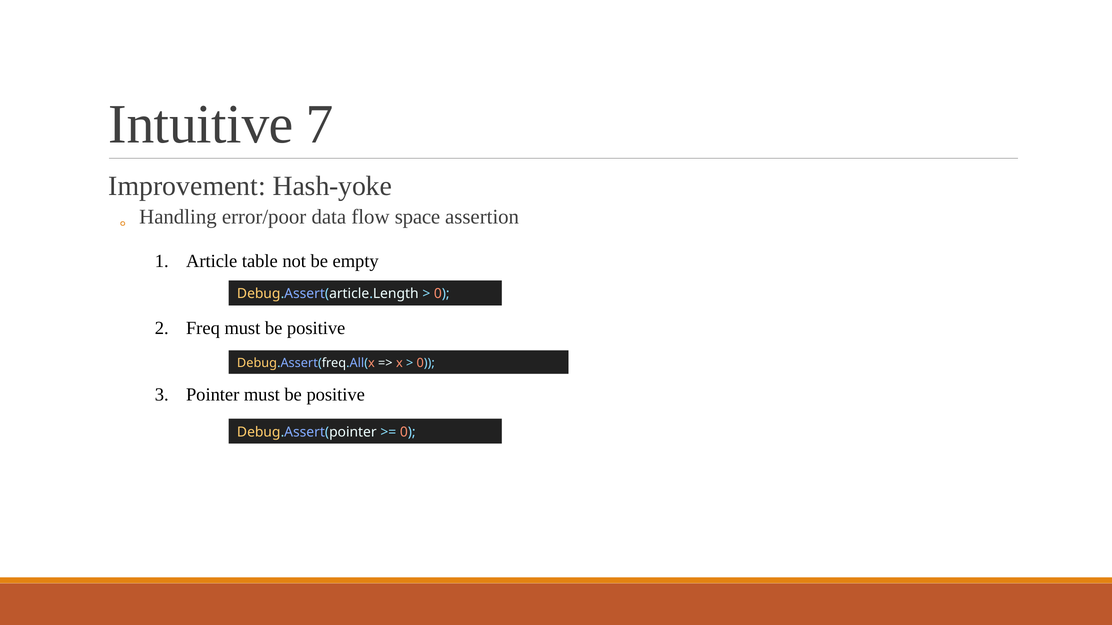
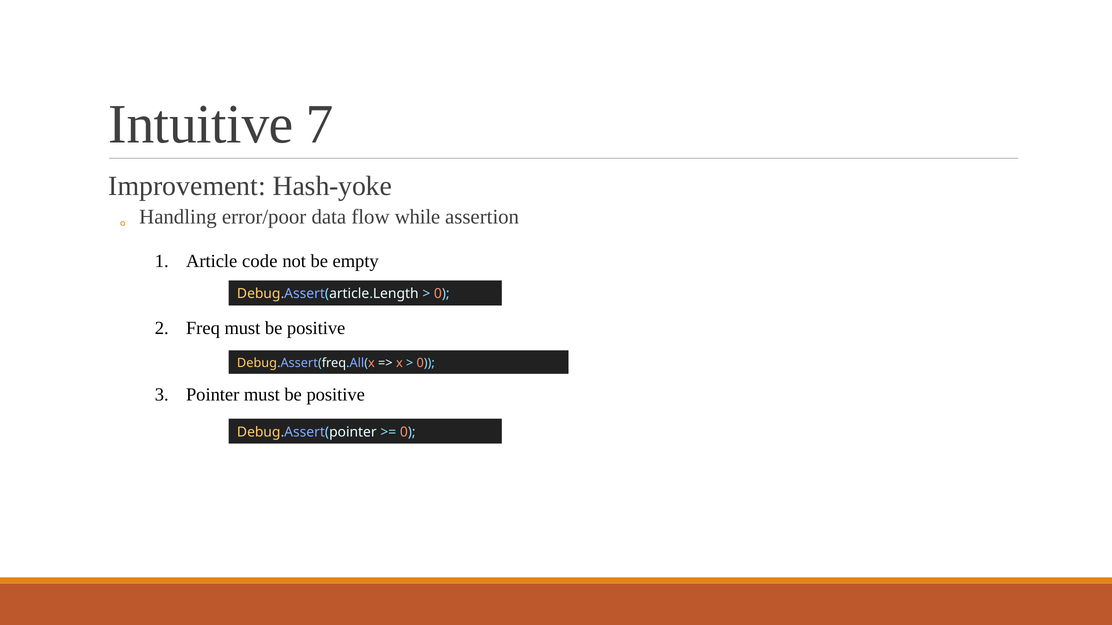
space: space -> while (417, 217)
table: table -> code (260, 261)
